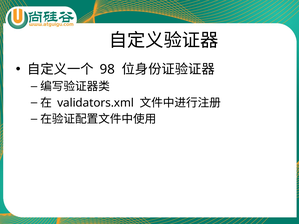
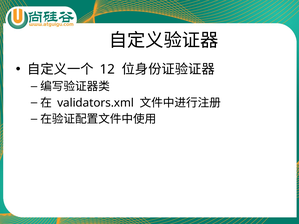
98: 98 -> 12 (107, 69)
